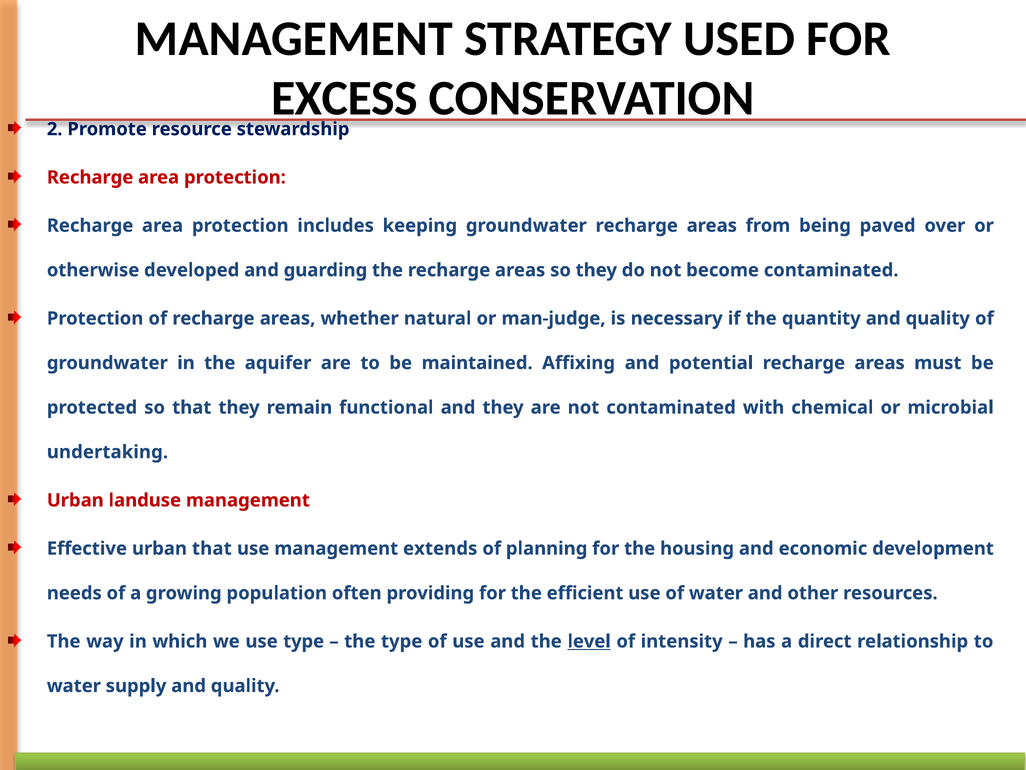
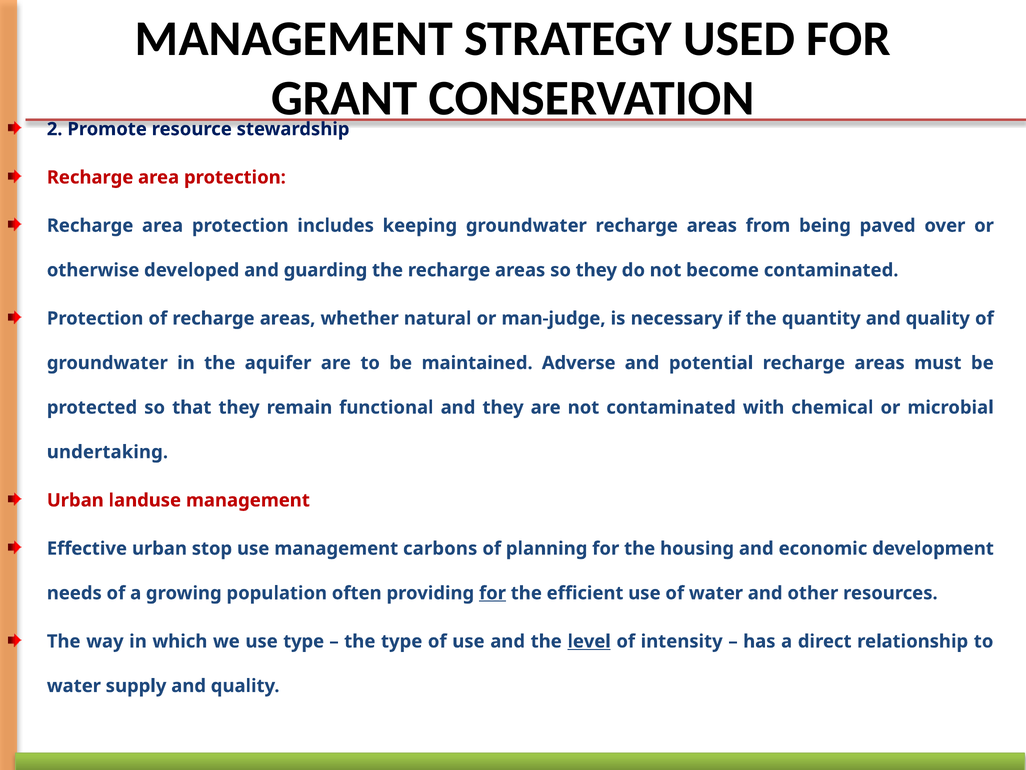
EXCESS: EXCESS -> GRANT (344, 98)
Affixing: Affixing -> Adverse (579, 363)
urban that: that -> stop (212, 548)
extends: extends -> carbons (440, 548)
for underline: none -> present (493, 593)
